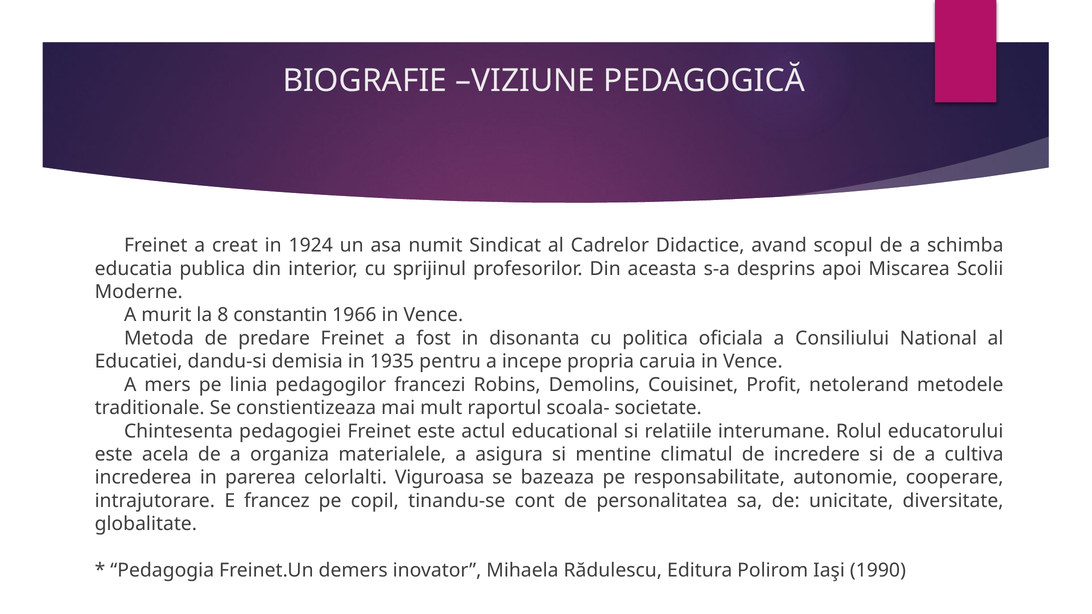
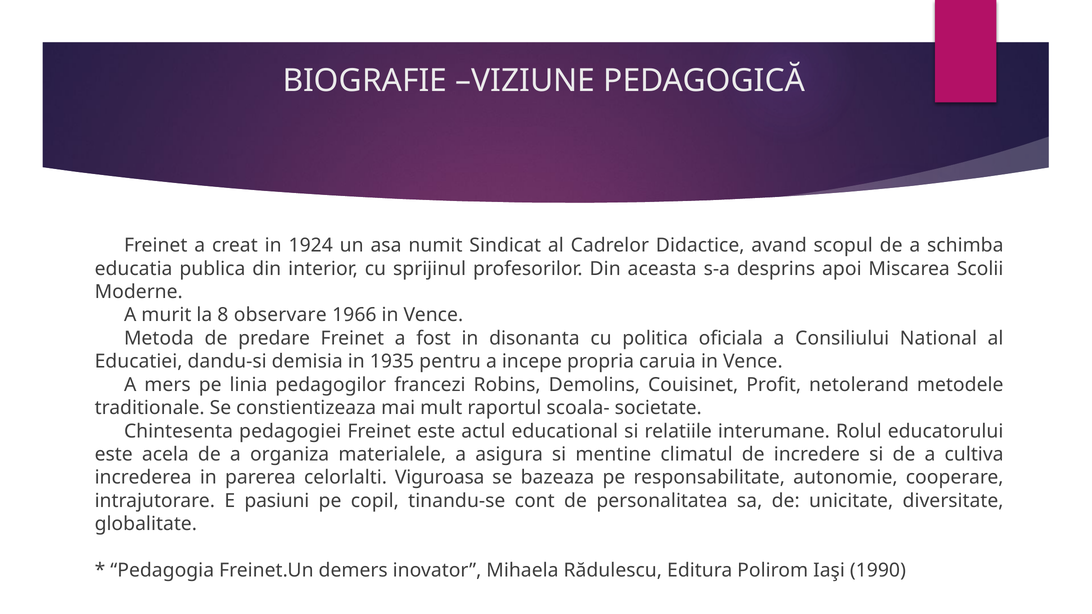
constantin: constantin -> observare (280, 315)
francez: francez -> pasiuni (277, 501)
